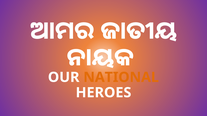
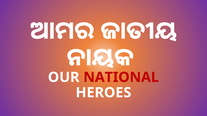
NATIONAL colour: orange -> red (121, 78)
